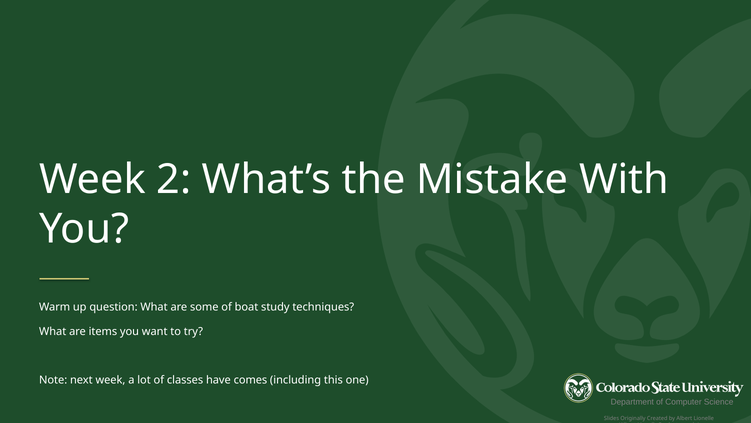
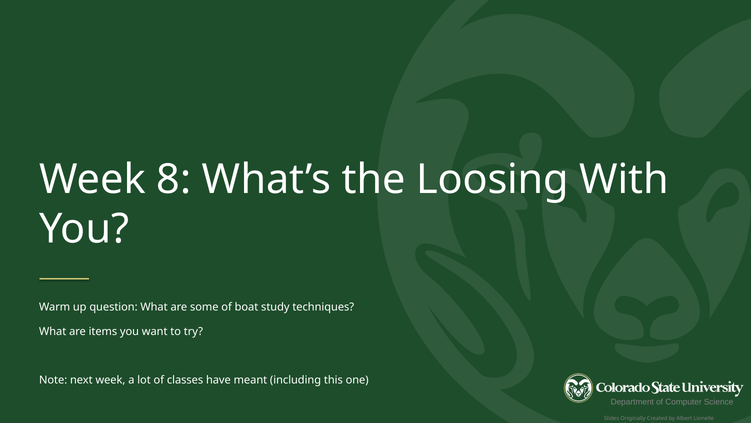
2: 2 -> 8 (174, 179)
Mistake: Mistake -> Loosing (492, 179)
comes: comes -> meant (250, 379)
